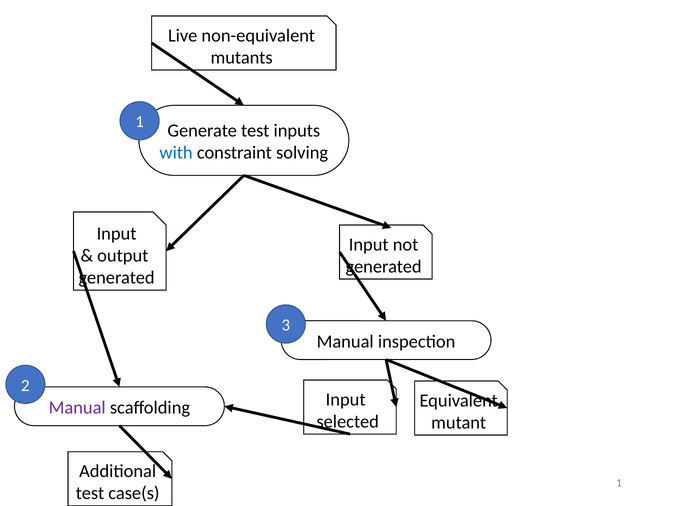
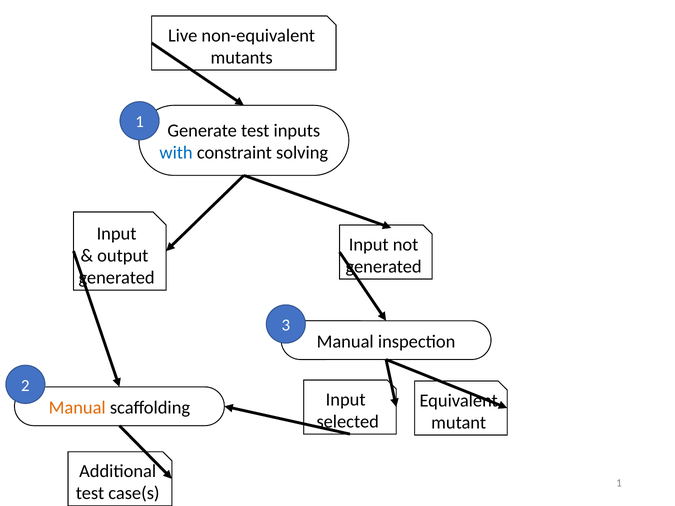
Manual colour: purple -> orange (77, 408)
